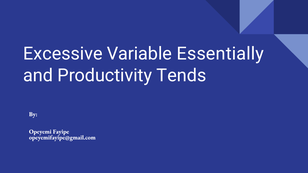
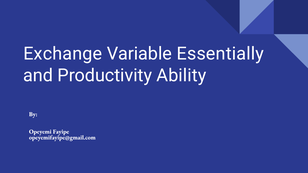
Excessive: Excessive -> Exchange (63, 54)
Tends: Tends -> Ability (181, 75)
